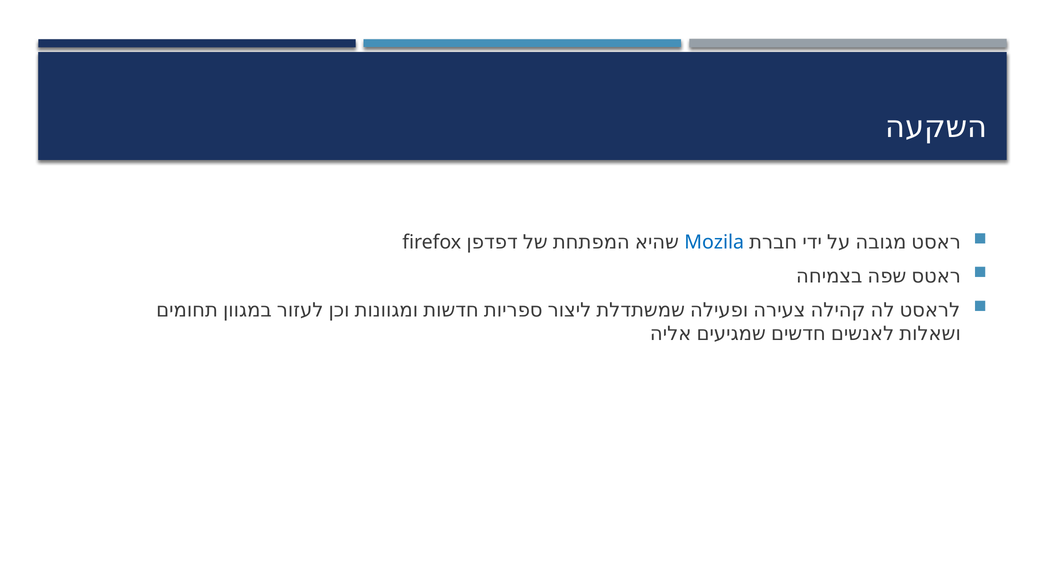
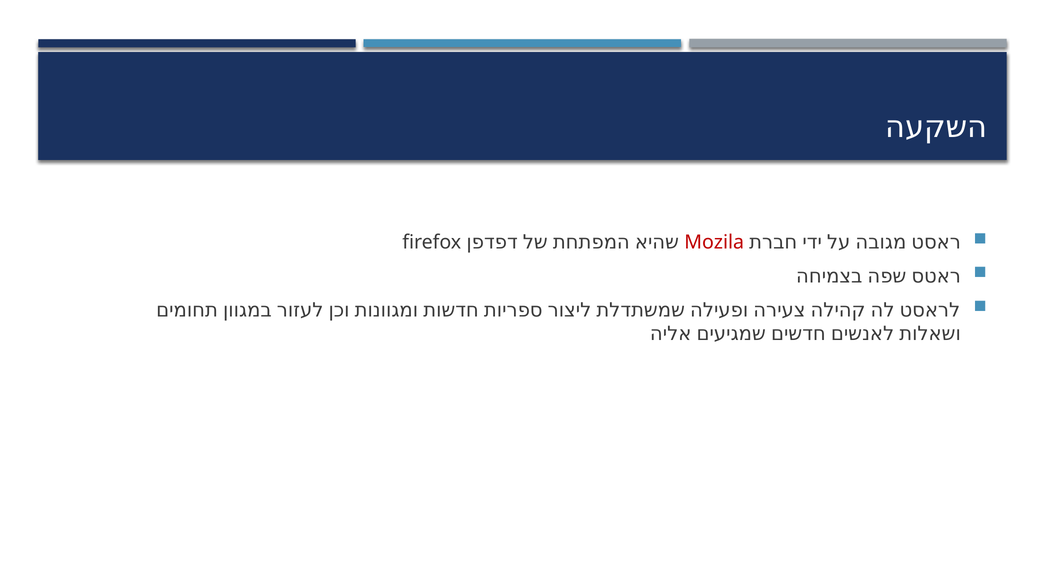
Mozila colour: blue -> red (714, 242)
